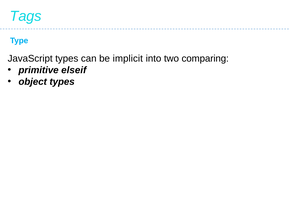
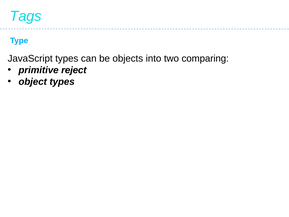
implicit: implicit -> objects (128, 58)
elseif: elseif -> reject (74, 70)
